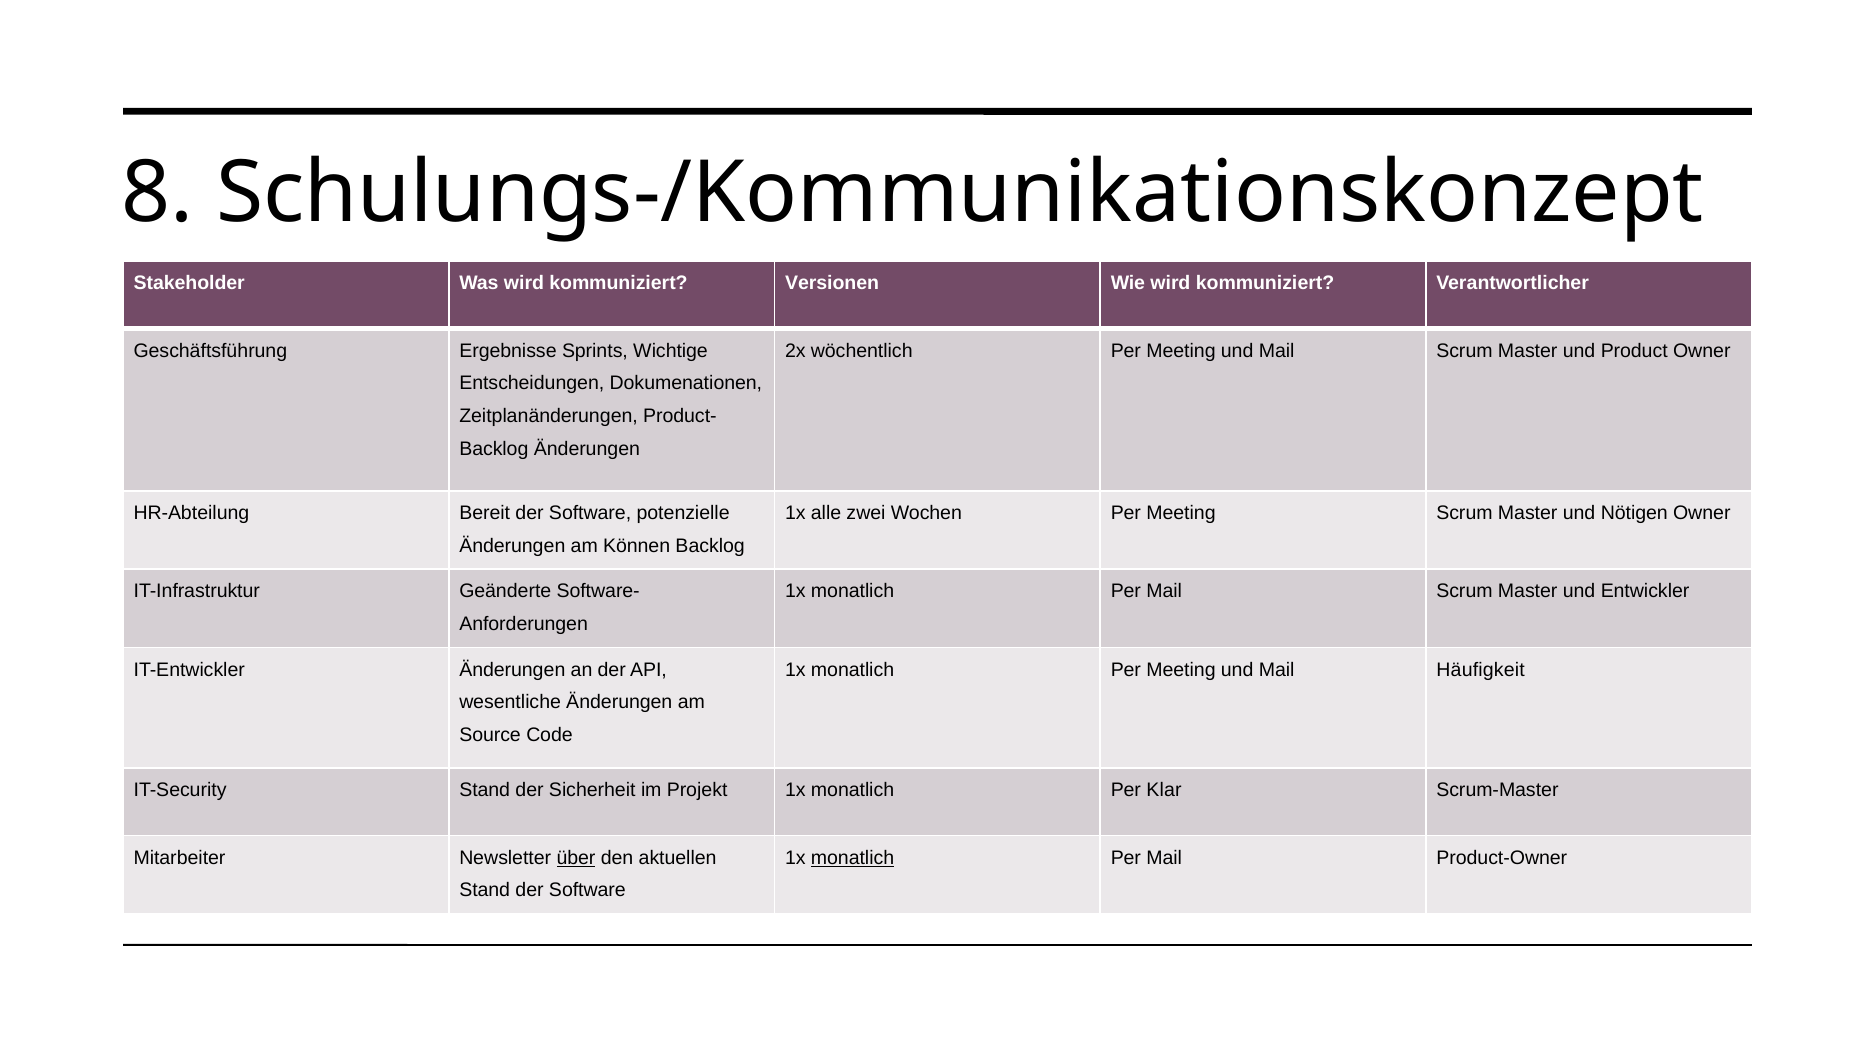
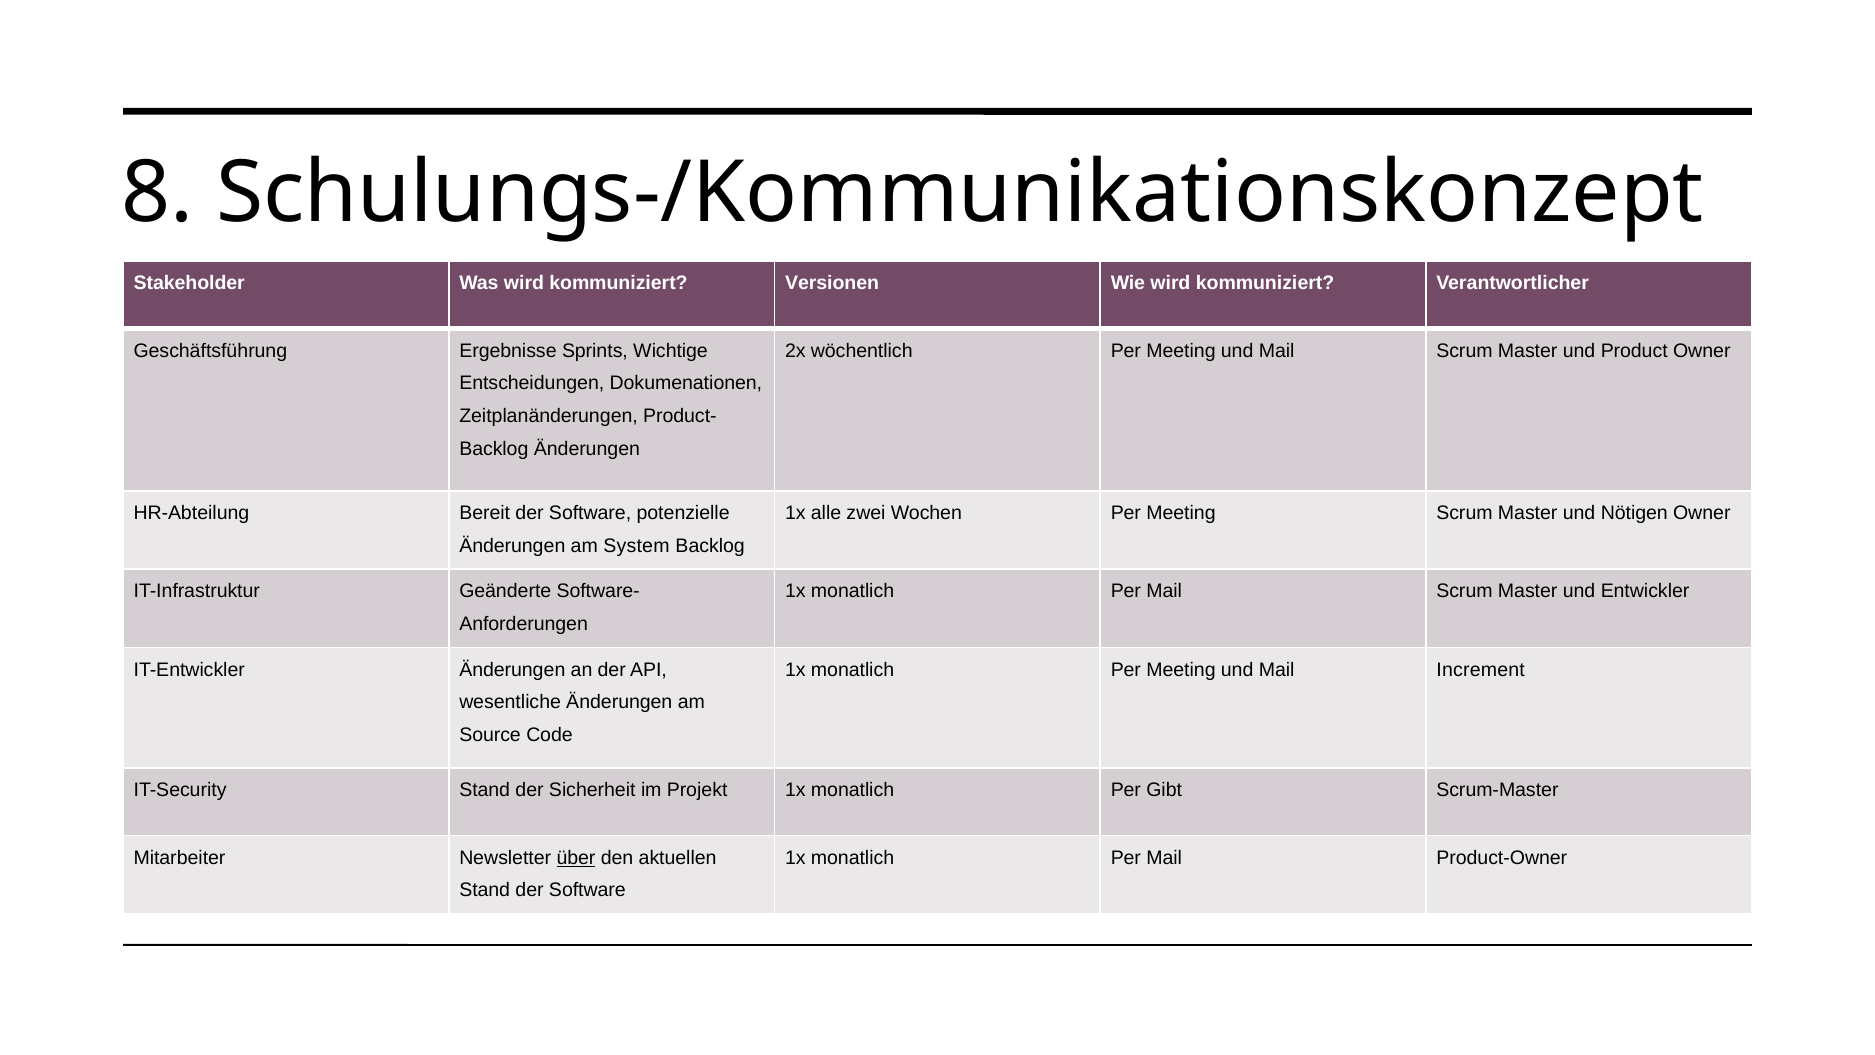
Können: Können -> System (636, 545)
Häufigkeit: Häufigkeit -> Increment (1481, 669)
Klar: Klar -> Gibt (1164, 790)
monatlich underline: present -> none (853, 857)
